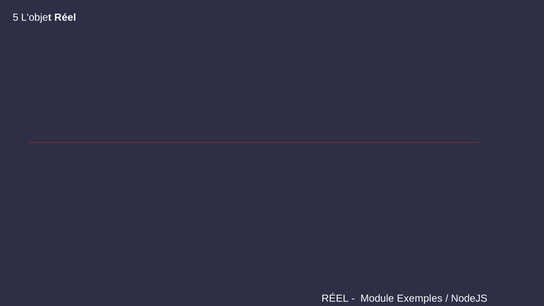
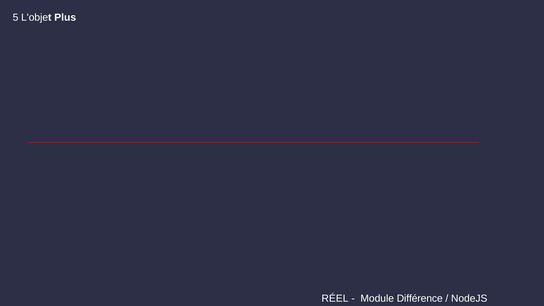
L'objet Réel: Réel -> Plus (65, 18)
Exemples: Exemples -> Différence (420, 298)
